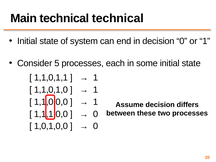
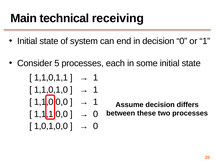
technical technical: technical -> receiving (118, 18)
